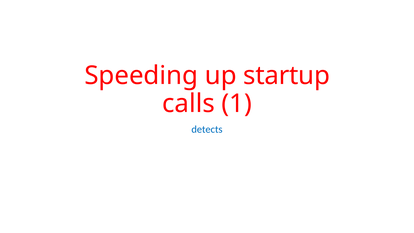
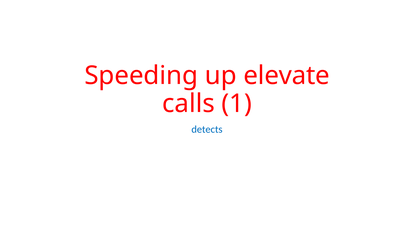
startup: startup -> elevate (287, 76)
